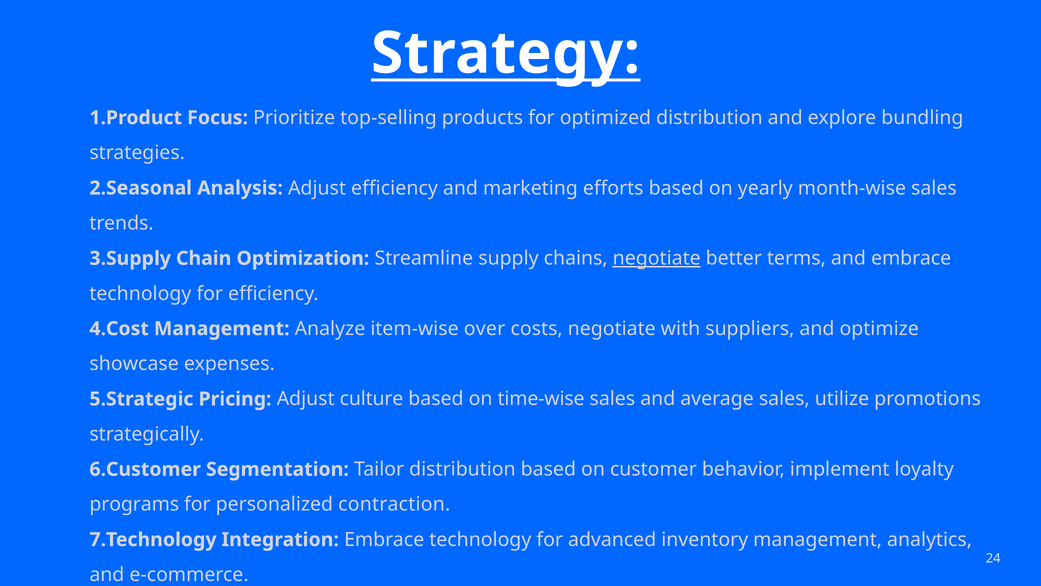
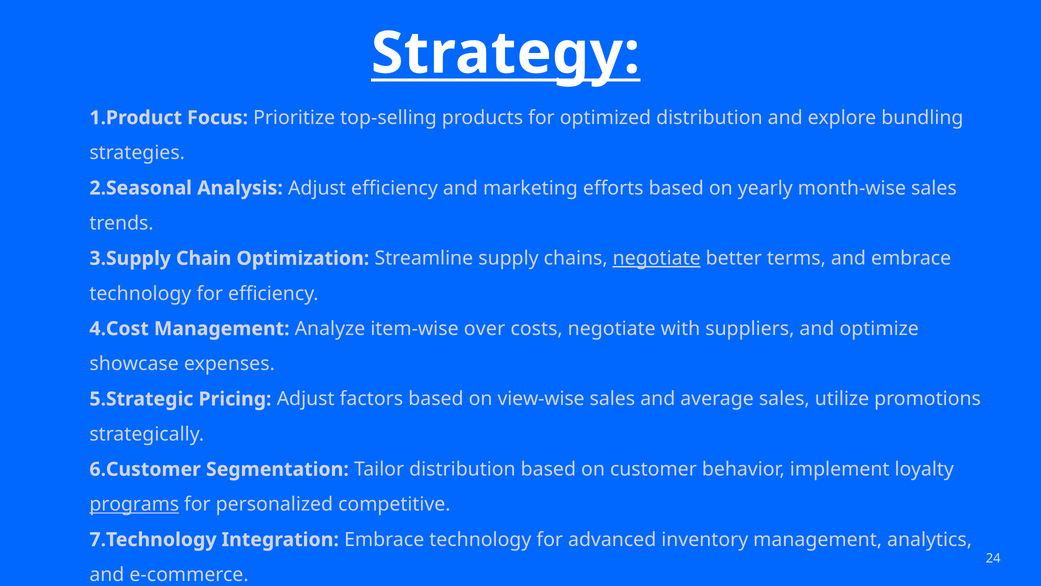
Adjust culture: culture -> factors (371, 399)
time-wise: time-wise -> view-wise (541, 399)
programs underline: none -> present (134, 504)
contraction: contraction -> competitive (394, 504)
